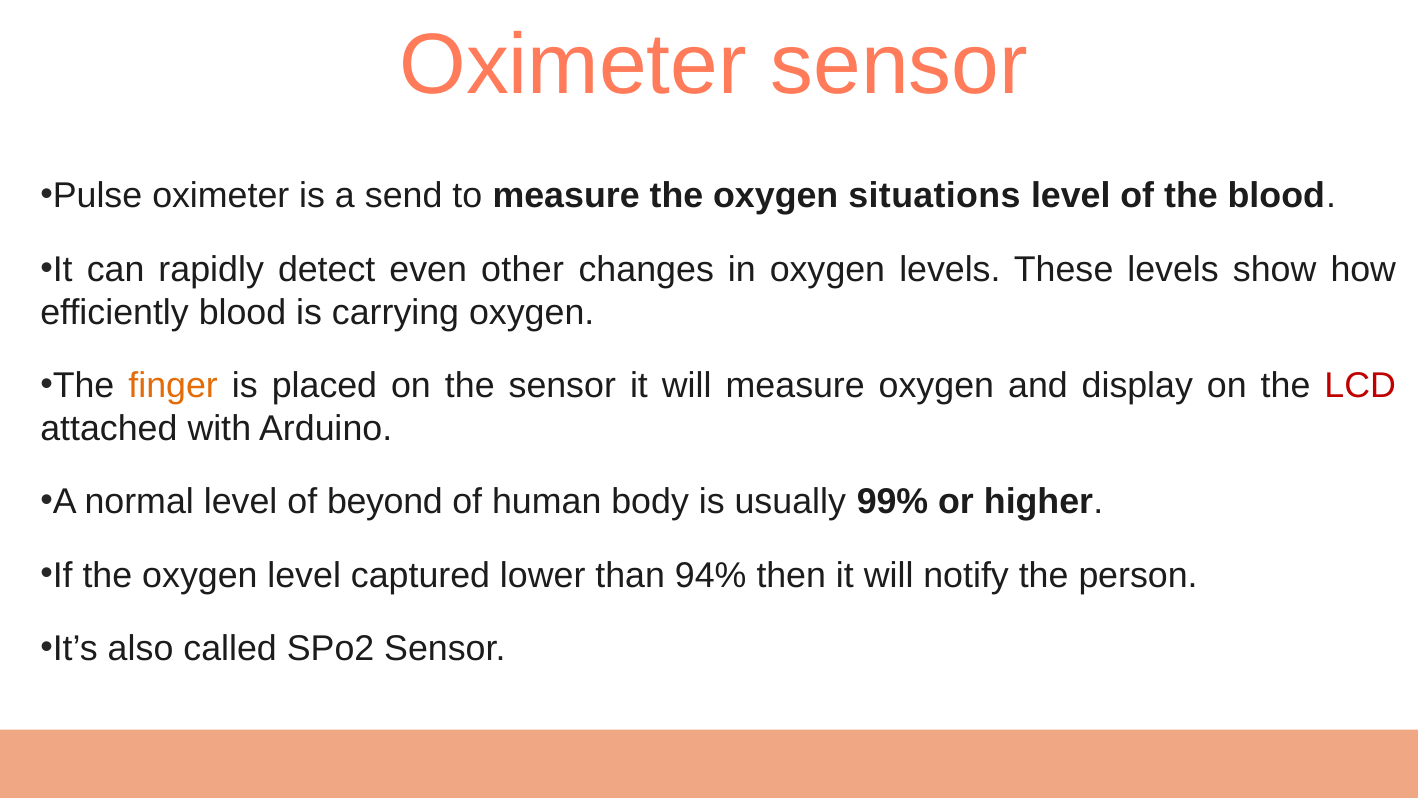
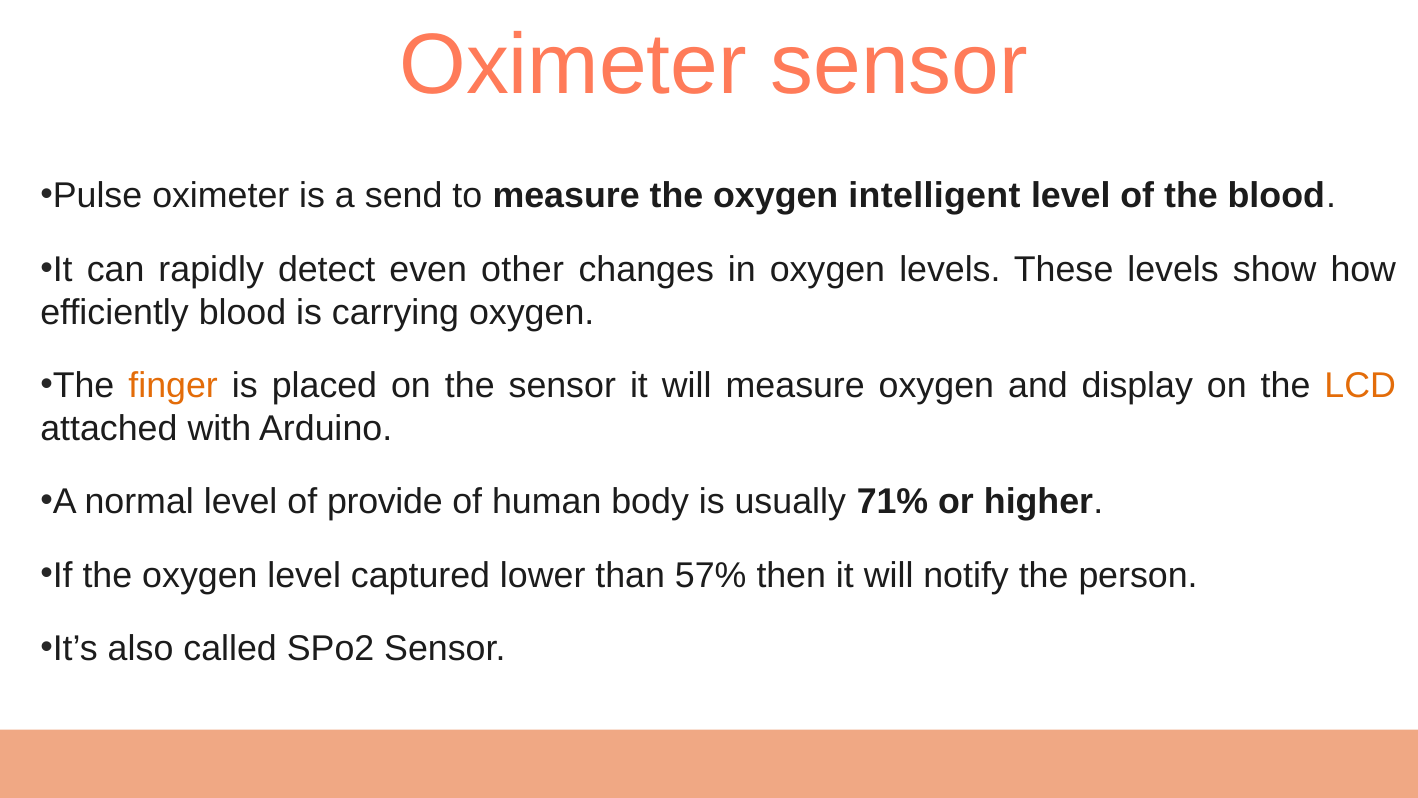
situations: situations -> intelligent (934, 196)
LCD colour: red -> orange (1360, 386)
beyond: beyond -> provide (385, 502)
99%: 99% -> 71% (892, 502)
94%: 94% -> 57% (711, 575)
